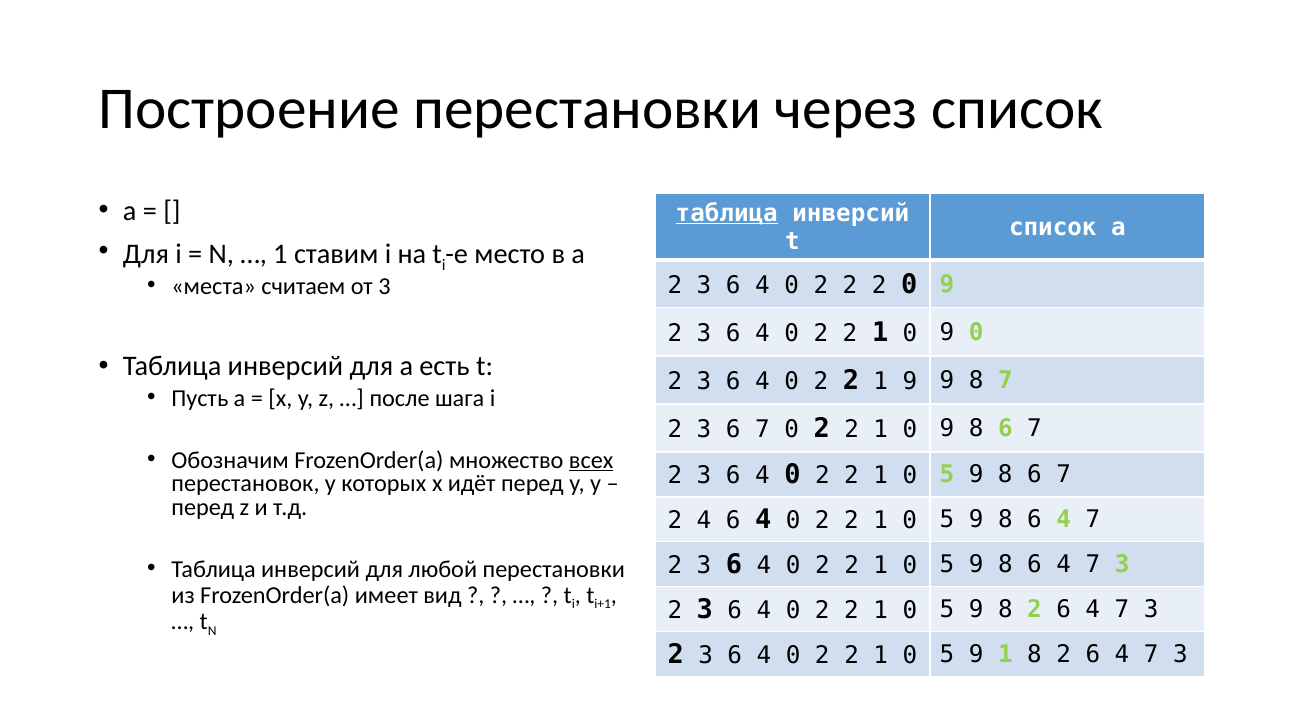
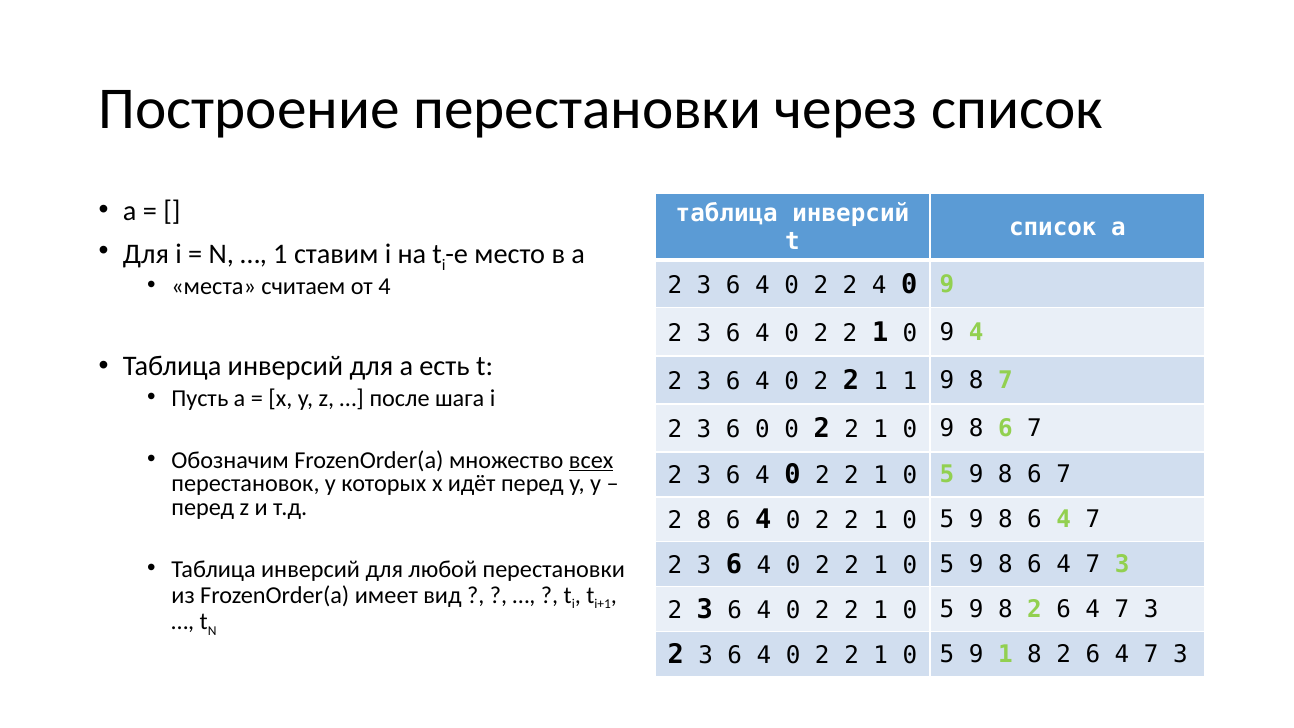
таблица underline: present -> none (727, 213)
от 3: 3 -> 4 (384, 286)
2 2 2: 2 -> 4 (879, 285)
9 0: 0 -> 4 (976, 332)
1 9: 9 -> 1 (910, 381)
3 6 7: 7 -> 0 (762, 429)
2 4: 4 -> 8 (704, 521)
